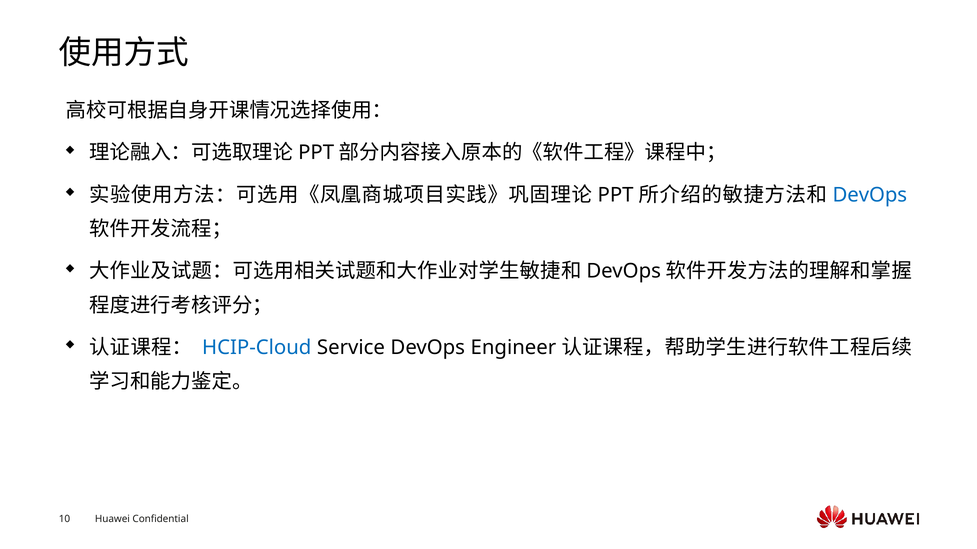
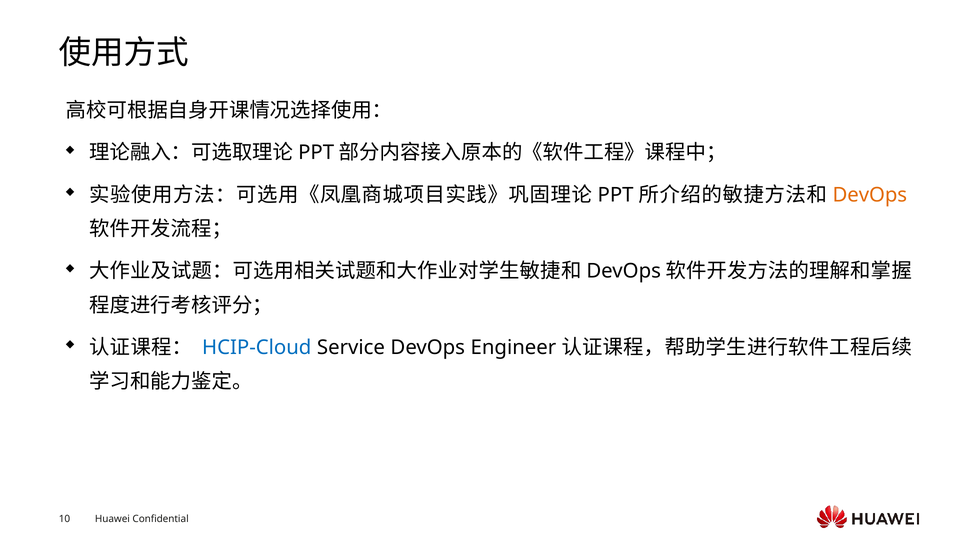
DevOps colour: blue -> orange (870, 195)
